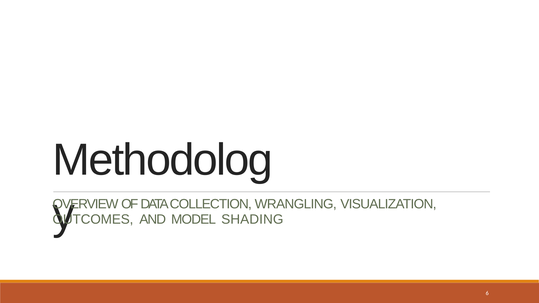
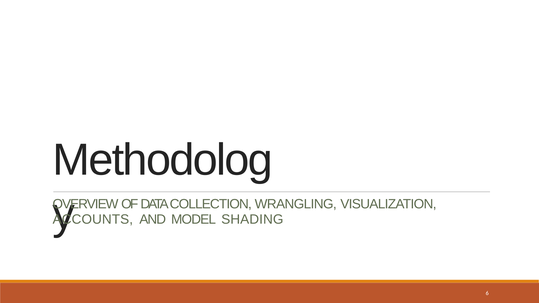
OUTCOMES: OUTCOMES -> ACCOUNTS (93, 220)
